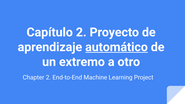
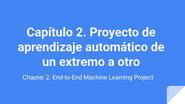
automático underline: present -> none (117, 47)
